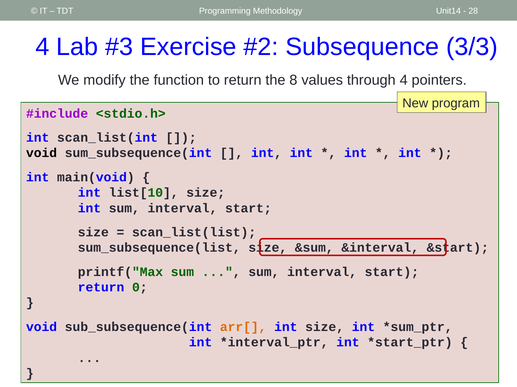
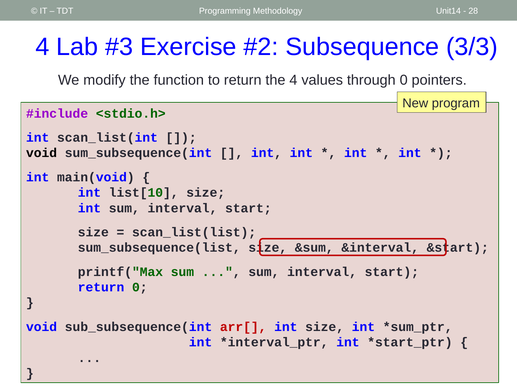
the 8: 8 -> 4 (293, 80)
through 4: 4 -> 0 (404, 80)
arr[ colour: orange -> red (243, 327)
